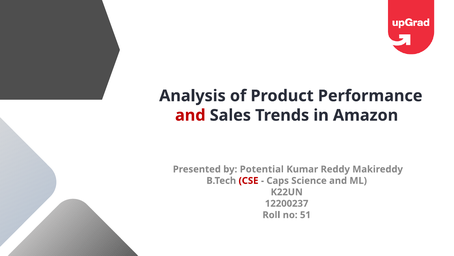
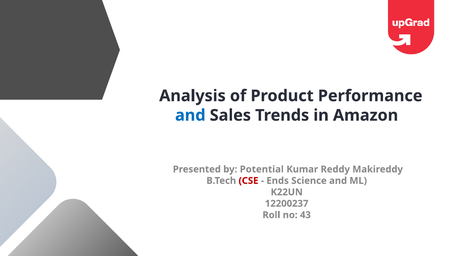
and colour: red -> blue (190, 115)
Caps: Caps -> Ends (278, 180)
51: 51 -> 43 (305, 214)
